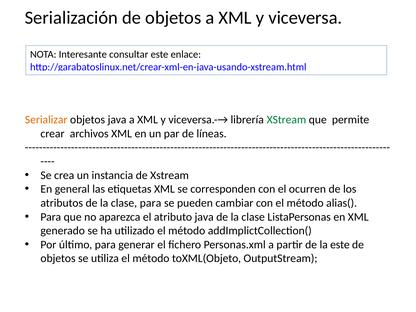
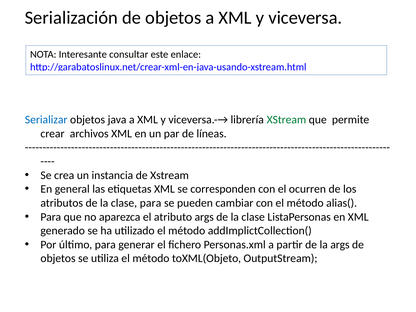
Serializar colour: orange -> blue (46, 120)
atributo java: java -> args (204, 217)
la este: este -> args (340, 245)
